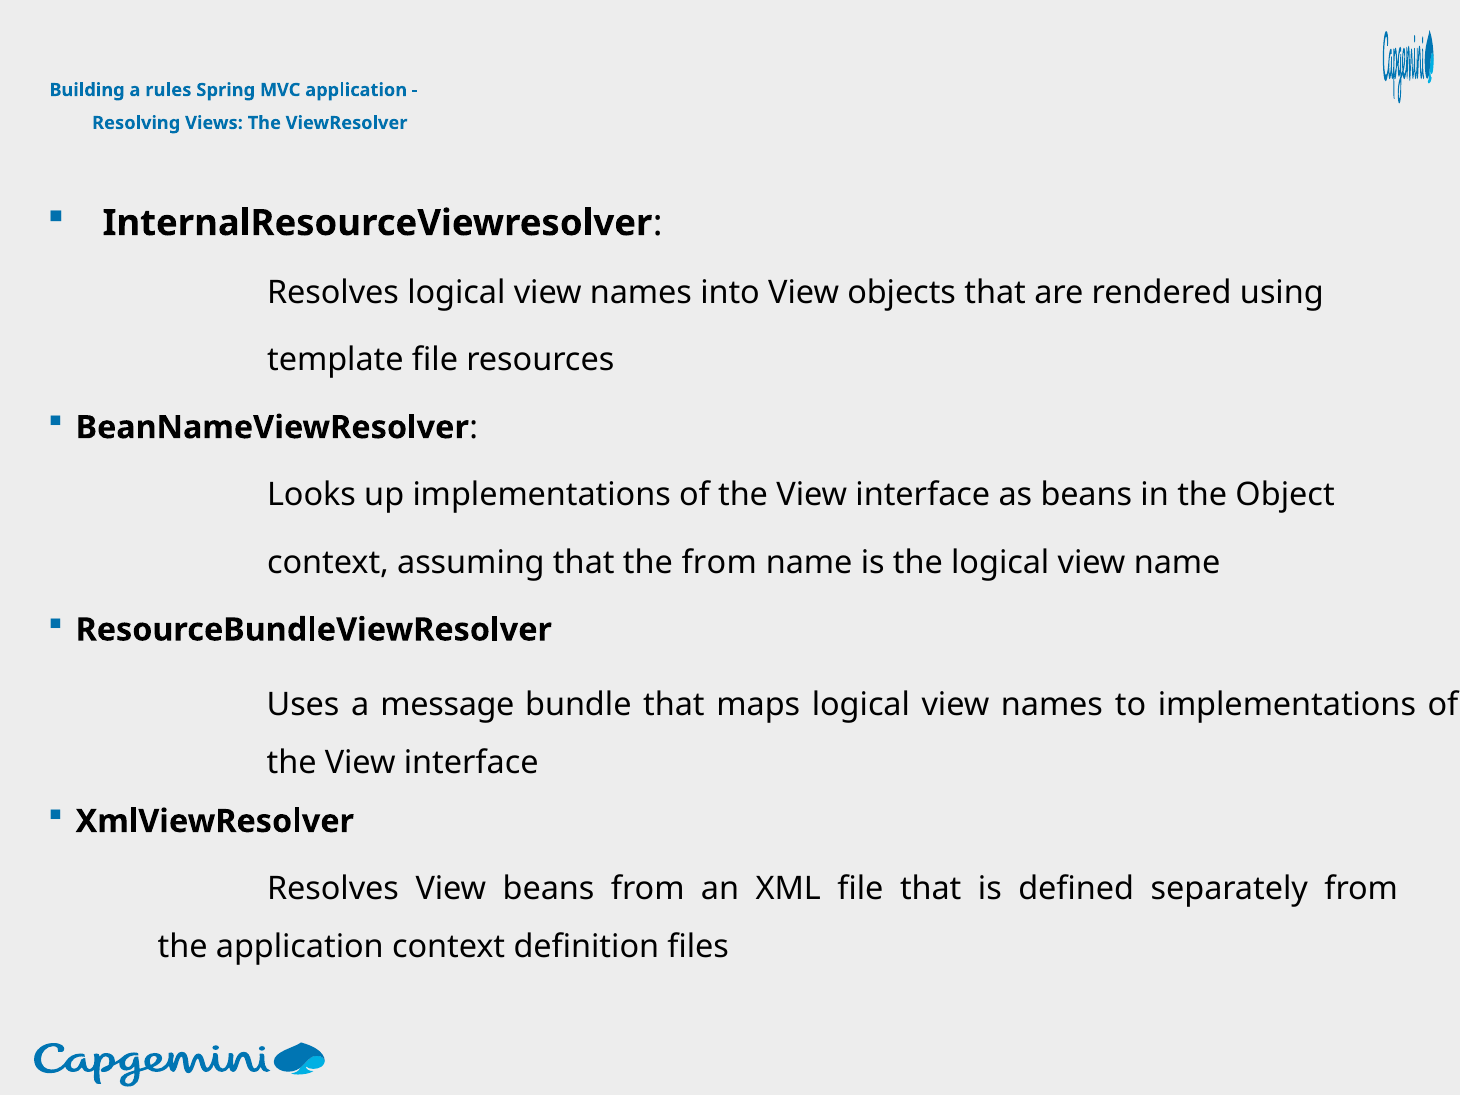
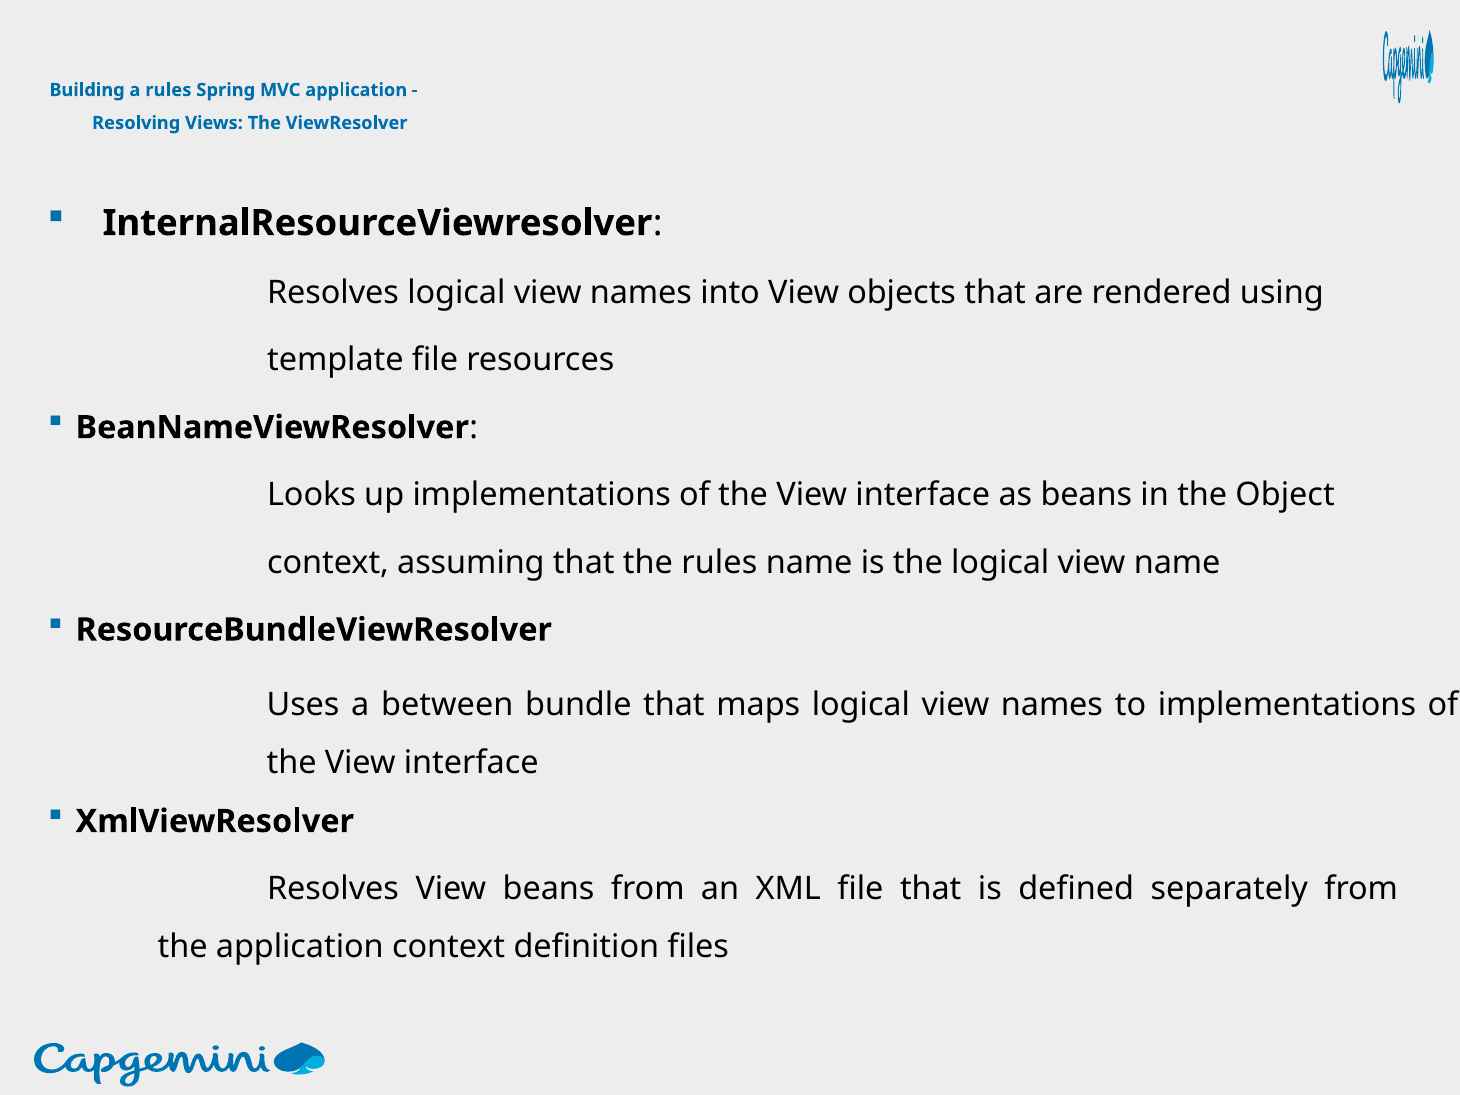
the from: from -> rules (719, 562)
message: message -> between (447, 705)
